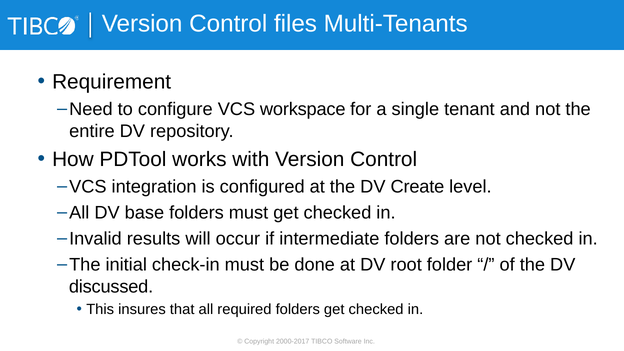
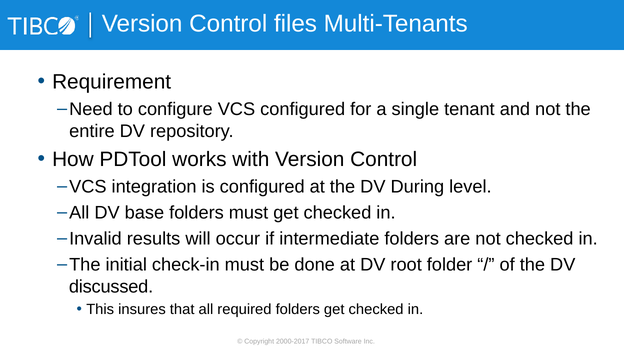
VCS workspace: workspace -> configured (303, 109)
Create: Create -> During (417, 187)
